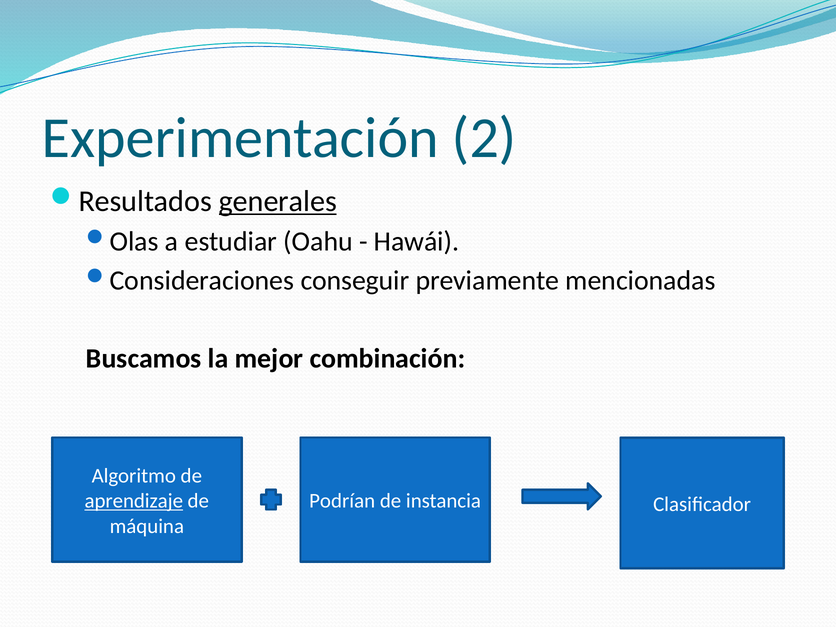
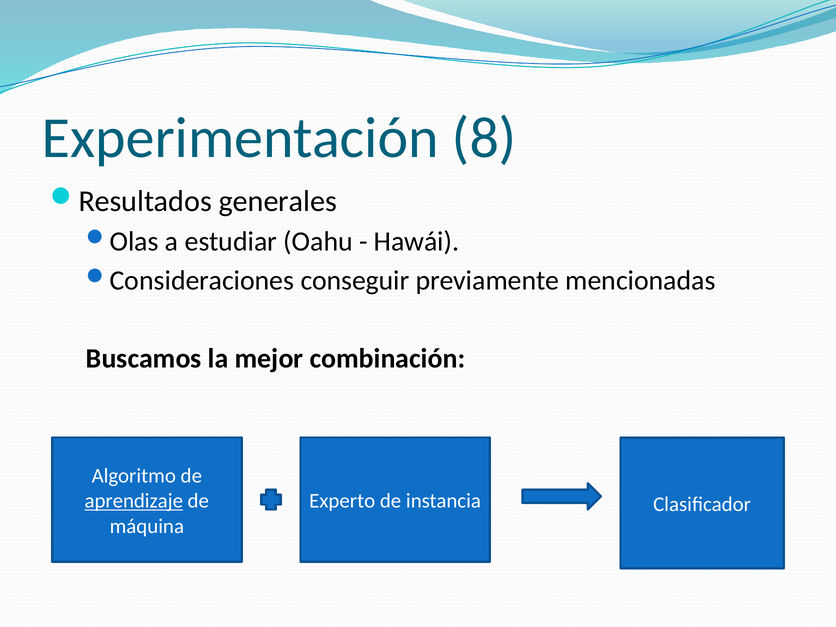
2: 2 -> 8 (484, 138)
generales underline: present -> none (278, 201)
Podrían: Podrían -> Experto (342, 501)
